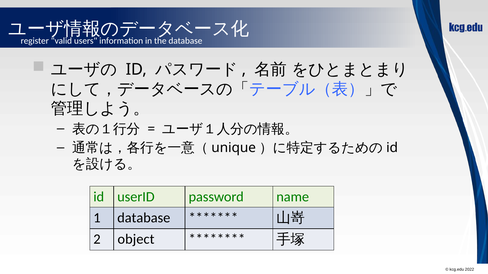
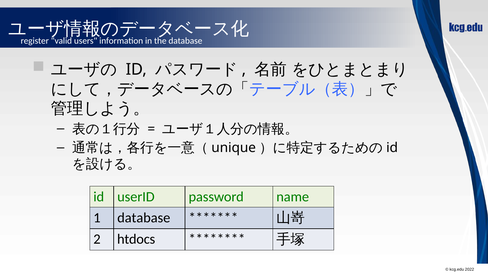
object: object -> htdocs (136, 240)
